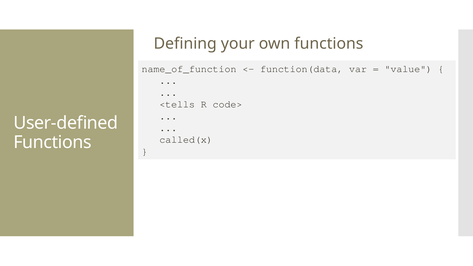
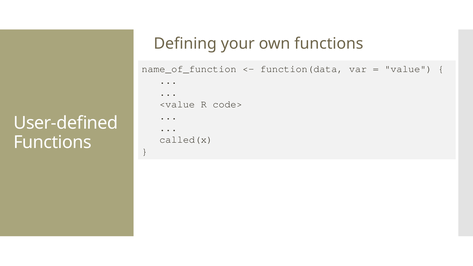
<tells: <tells -> <value (177, 104)
